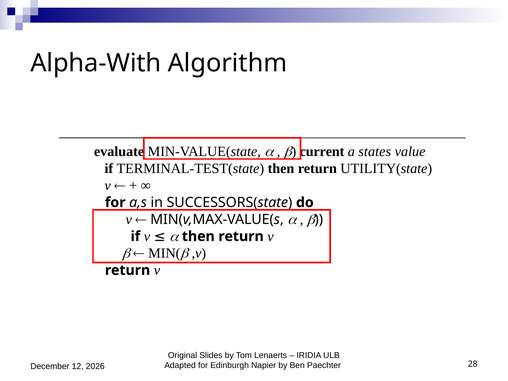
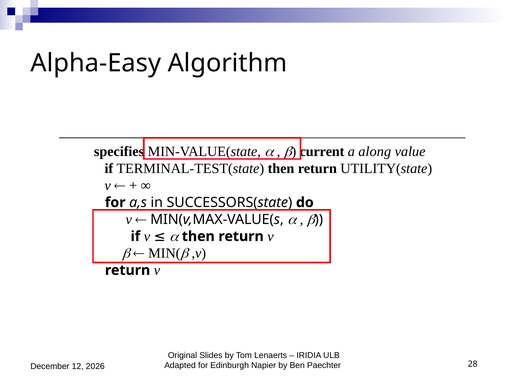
Alpha-With: Alpha-With -> Alpha-Easy (96, 63)
evaluate: evaluate -> specifies (119, 152)
states: states -> along (375, 152)
